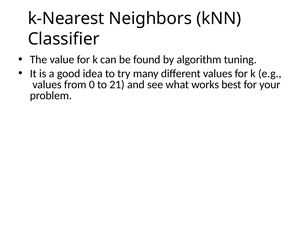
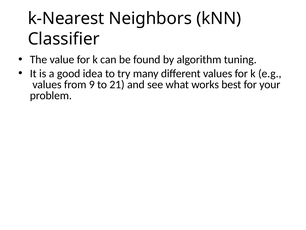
0: 0 -> 9 (92, 84)
